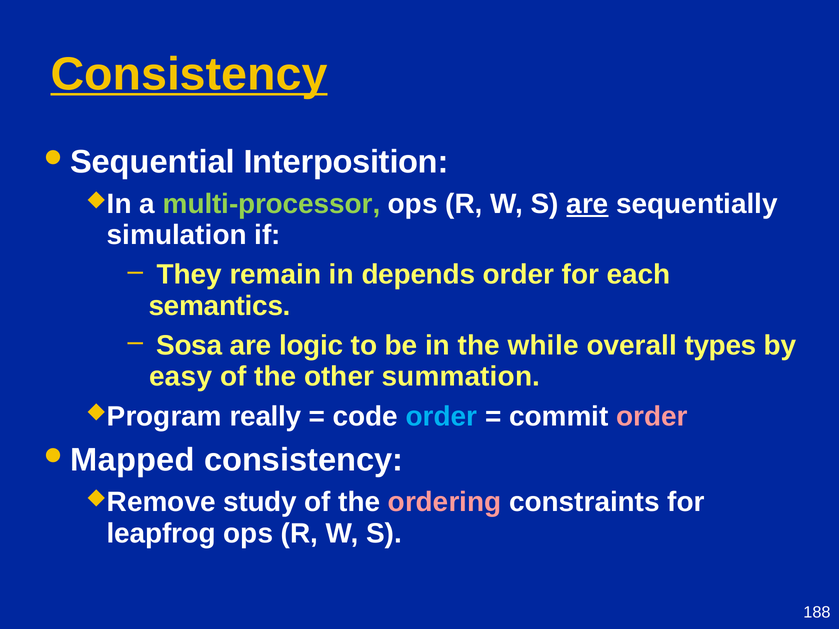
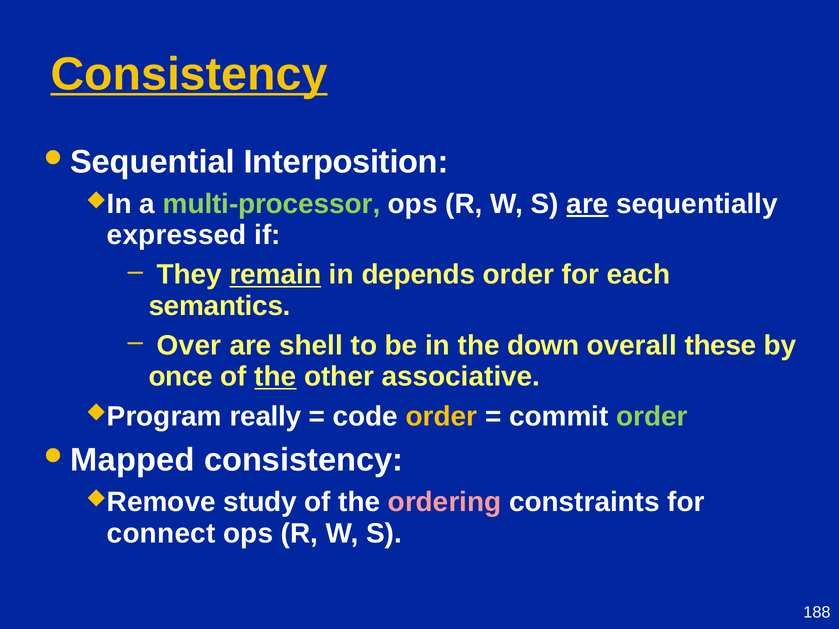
simulation: simulation -> expressed (177, 235)
remain underline: none -> present (275, 275)
Sosa: Sosa -> Over (189, 346)
logic: logic -> shell (311, 346)
while: while -> down (543, 346)
types: types -> these (721, 346)
easy: easy -> once (181, 377)
the underline: none -> present (275, 377)
summation: summation -> associative (461, 377)
order colour: light blue -> yellow (442, 417)
order colour: pink -> light green (652, 417)
leapfrog: leapfrog -> connect (161, 534)
